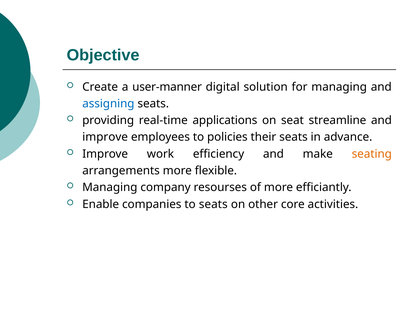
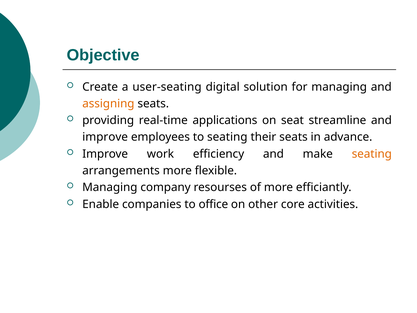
user-manner: user-manner -> user-seating (167, 87)
assigning colour: blue -> orange (108, 104)
to policies: policies -> seating (227, 137)
to seats: seats -> office (213, 204)
